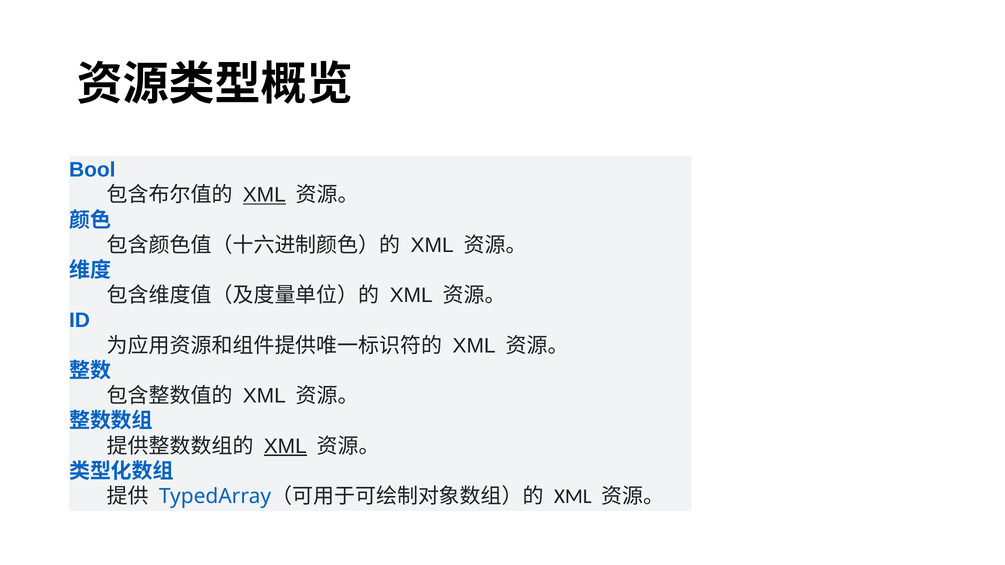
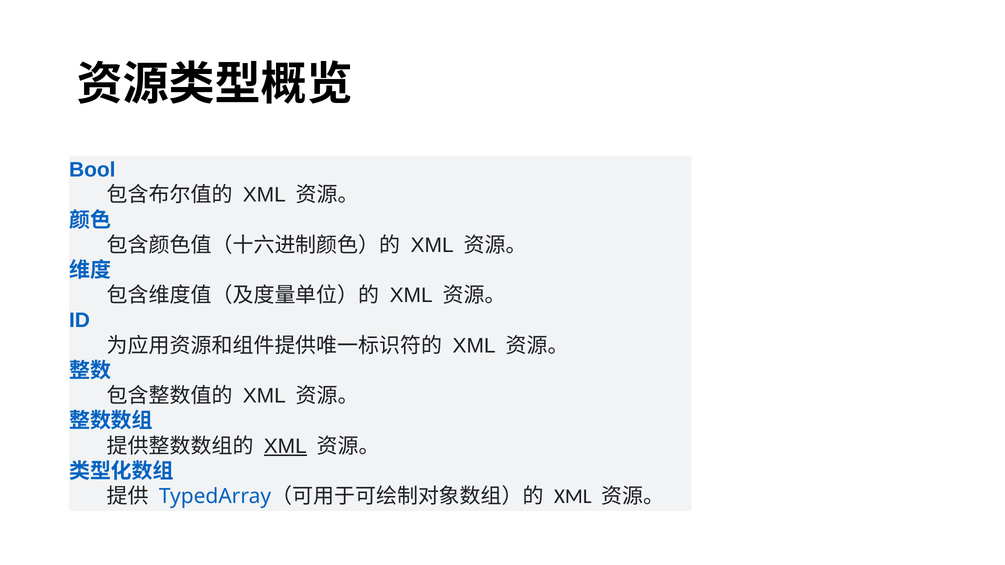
XML underline: present -> none (264, 195)
